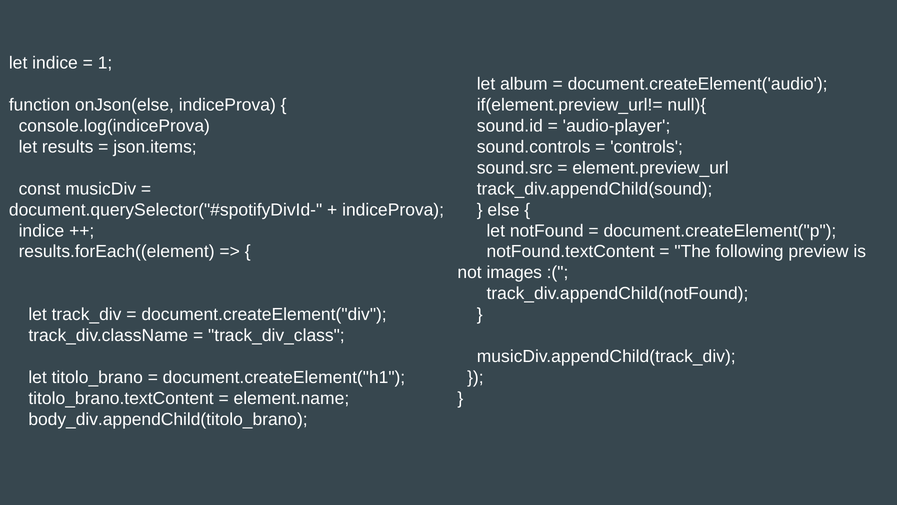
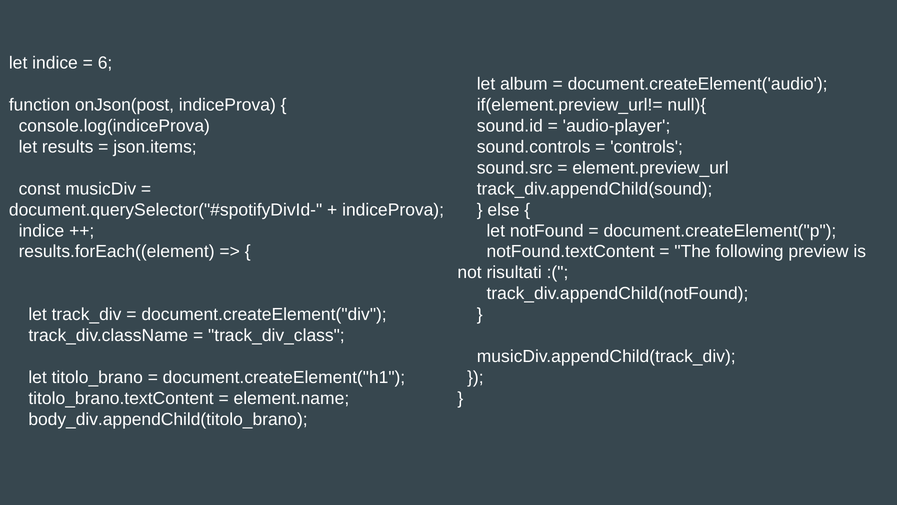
1: 1 -> 6 (105, 63)
onJson(else: onJson(else -> onJson(post (124, 105)
images: images -> risultati (514, 272)
